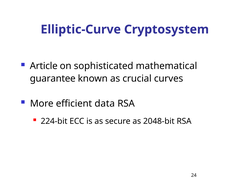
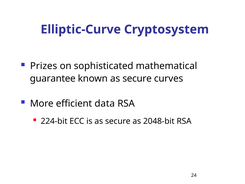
Article: Article -> Prizes (44, 66)
known as crucial: crucial -> secure (137, 78)
